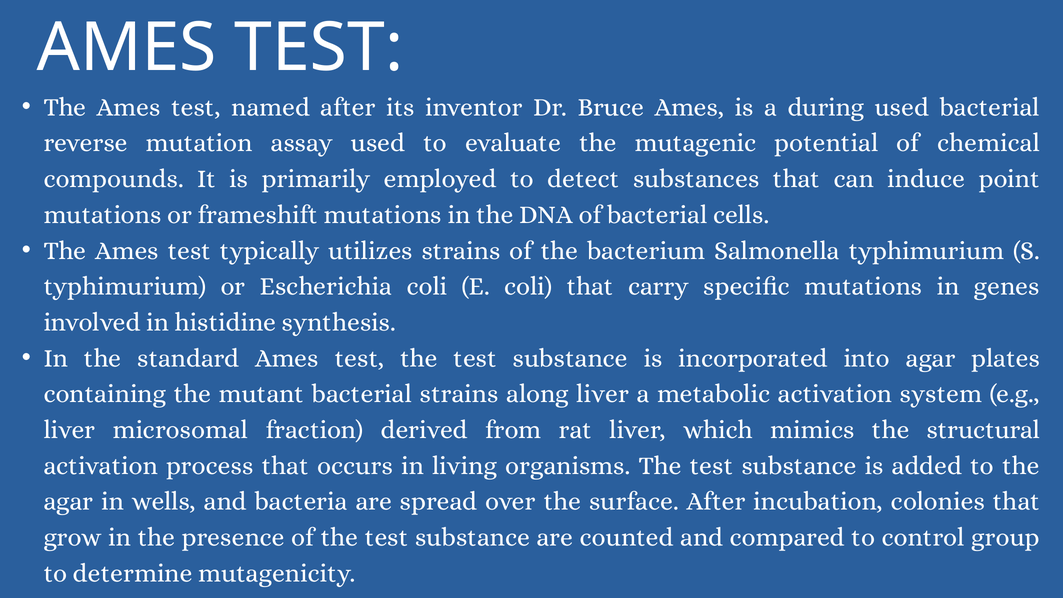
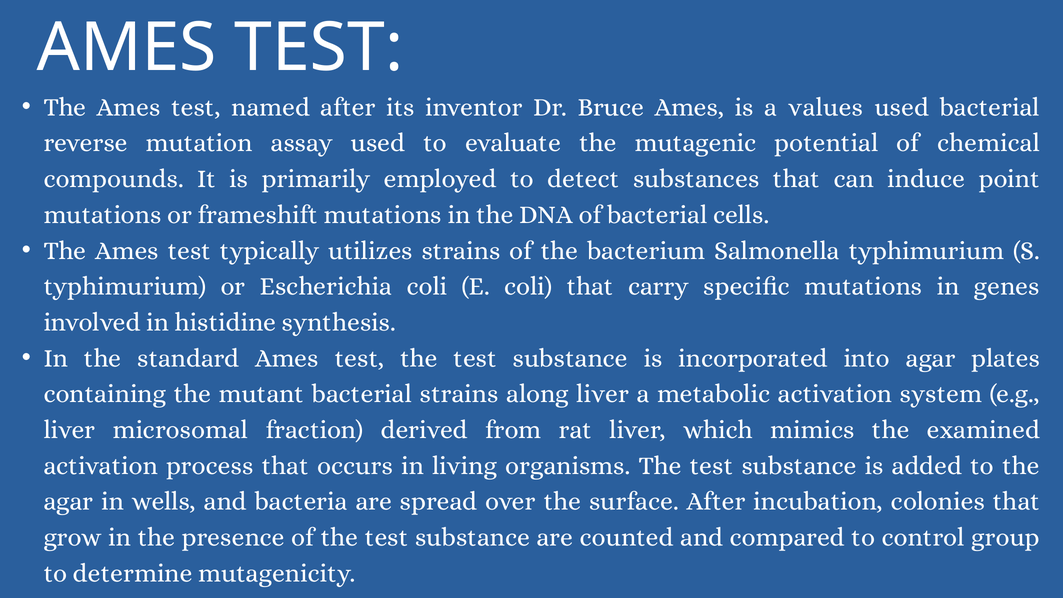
during: during -> values (826, 107)
structural: structural -> examined (983, 430)
